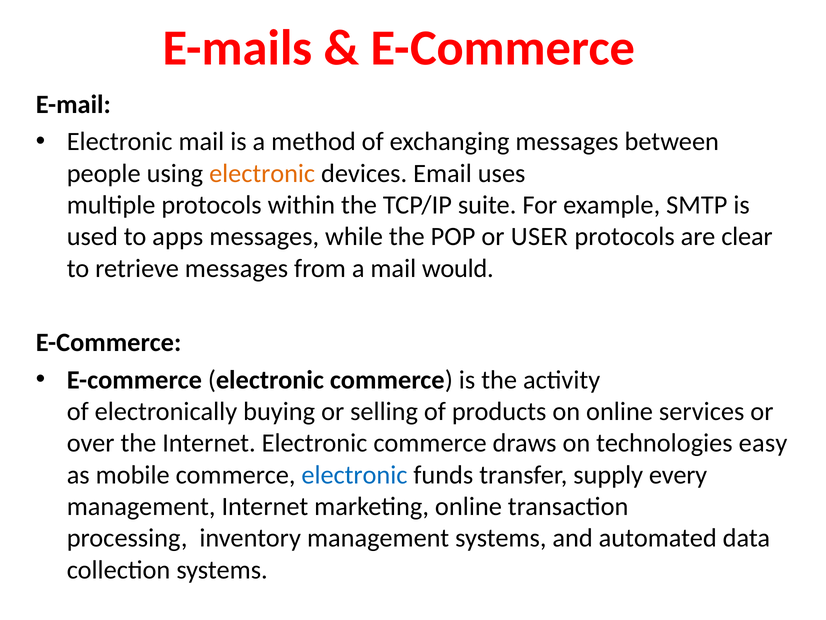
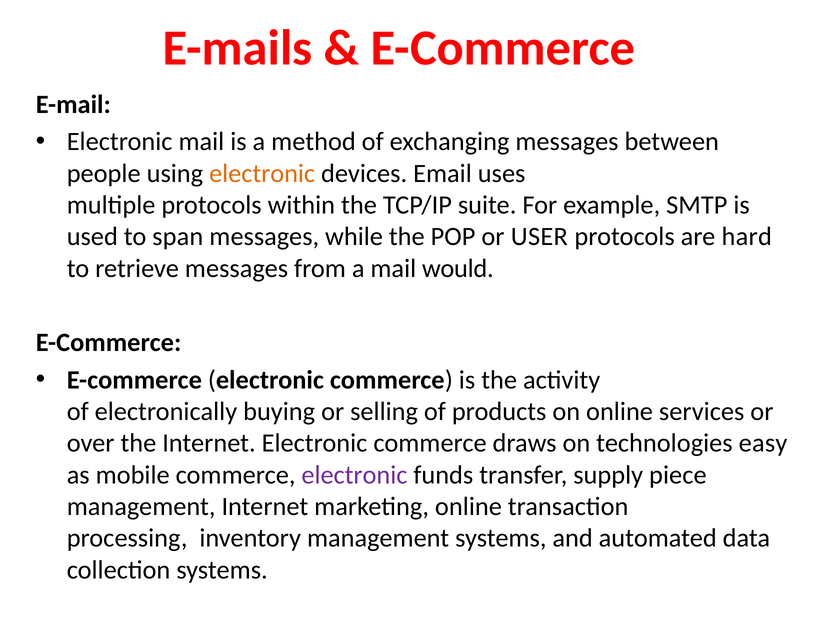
apps: apps -> span (178, 236)
clear: clear -> hard (747, 236)
electronic colour: blue -> purple (354, 474)
every: every -> piece (678, 474)
